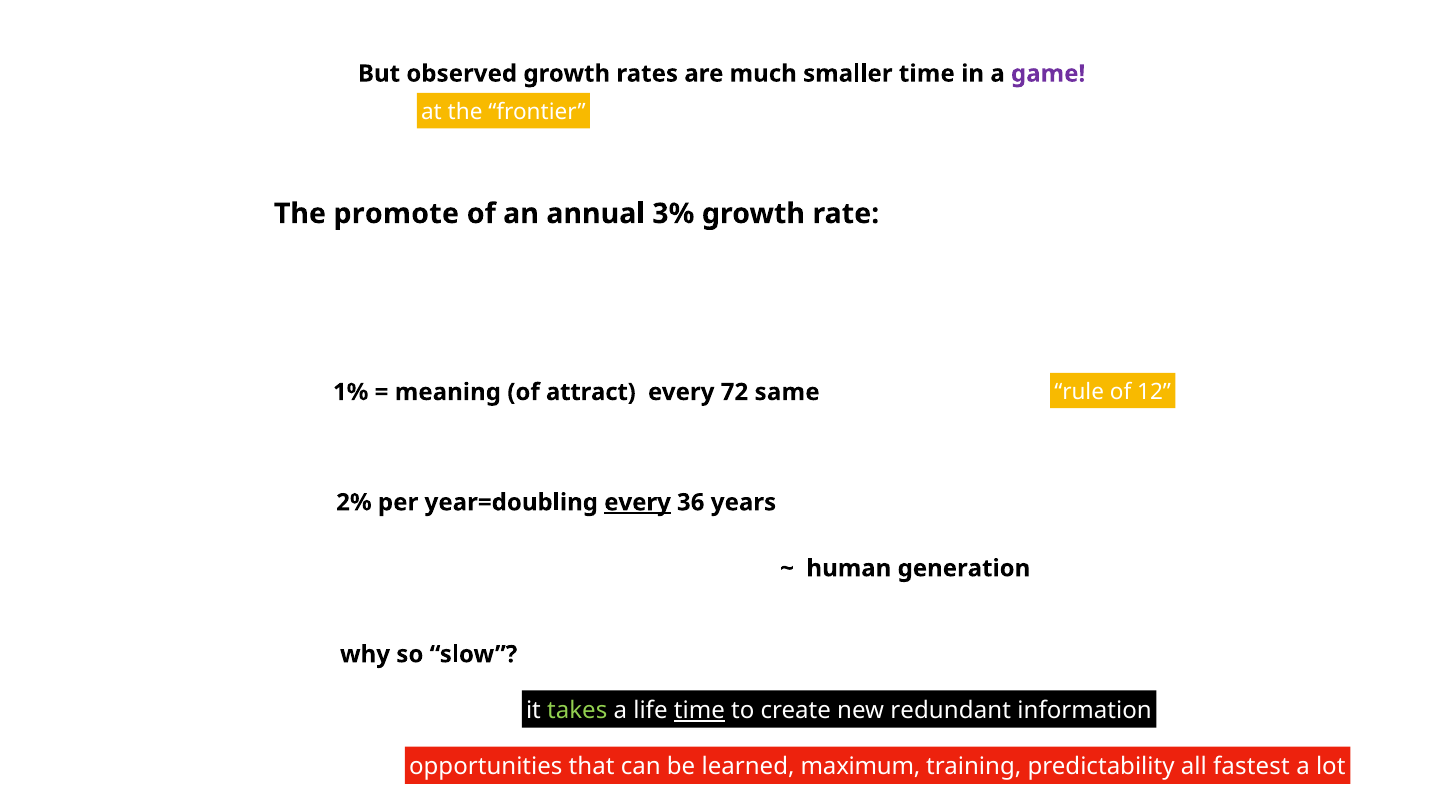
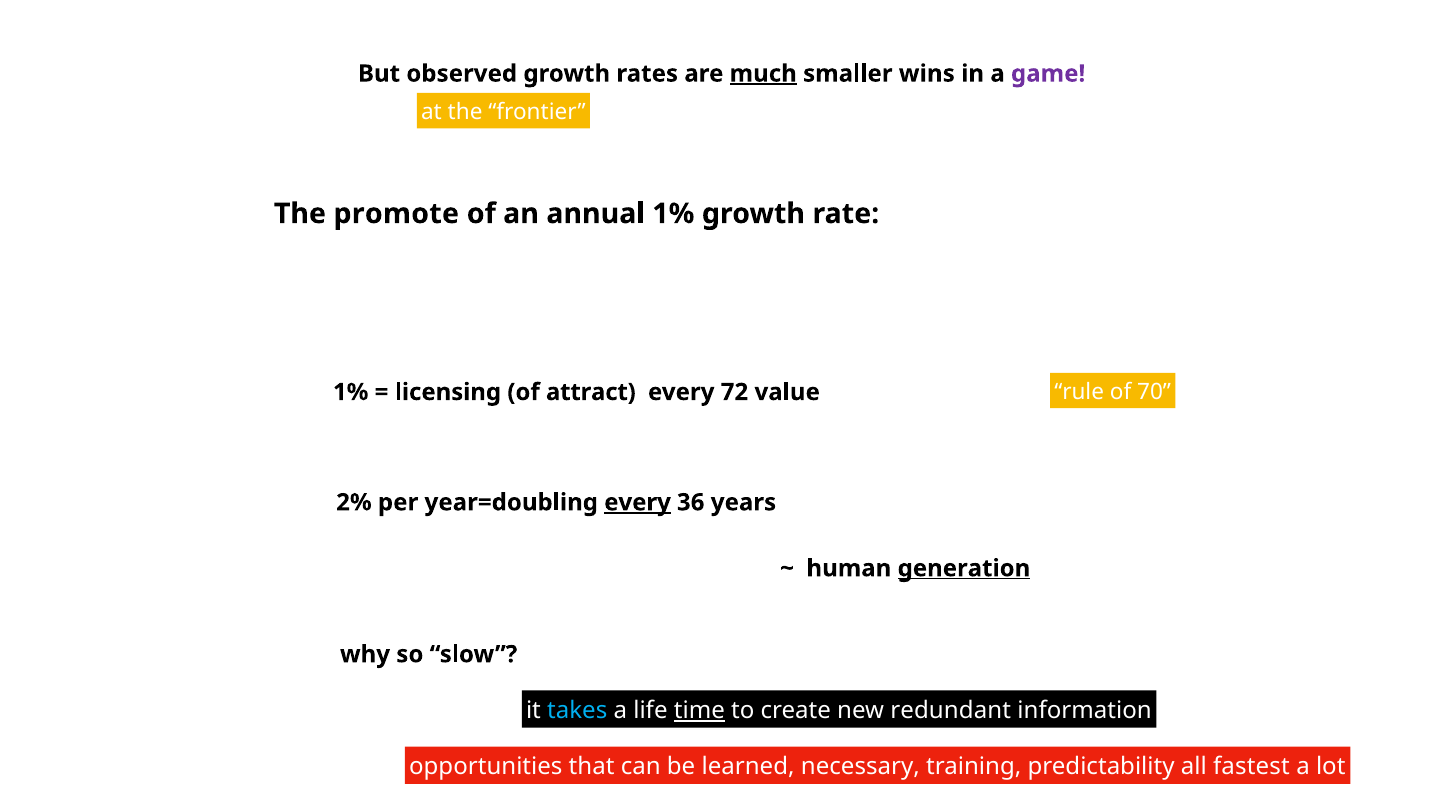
much underline: none -> present (763, 74)
smaller time: time -> wins (927, 74)
annual 3%: 3% -> 1% (673, 214)
meaning: meaning -> licensing (448, 392)
same: same -> value (787, 392)
12: 12 -> 70 (1154, 392)
generation underline: none -> present (964, 569)
takes colour: light green -> light blue (577, 711)
maximum: maximum -> necessary (860, 767)
